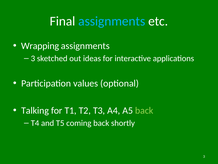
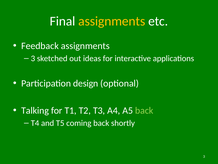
assignments colour: light blue -> yellow (112, 21)
Wrapping: Wrapping -> Feedback (40, 46)
values: values -> design (86, 83)
